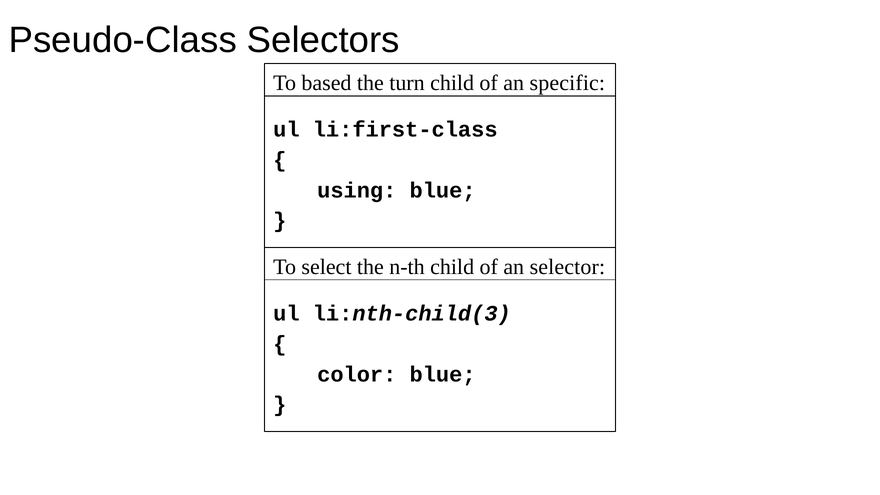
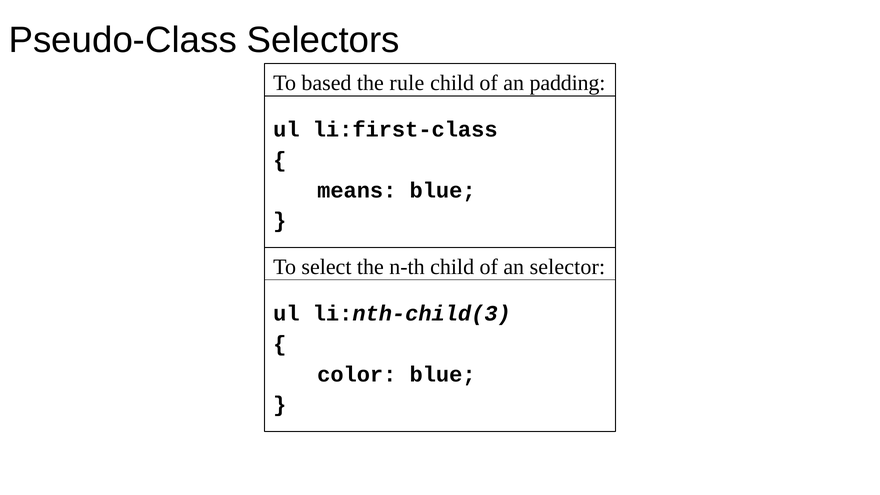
turn: turn -> rule (407, 83)
specific: specific -> padding (567, 83)
using: using -> means (357, 190)
